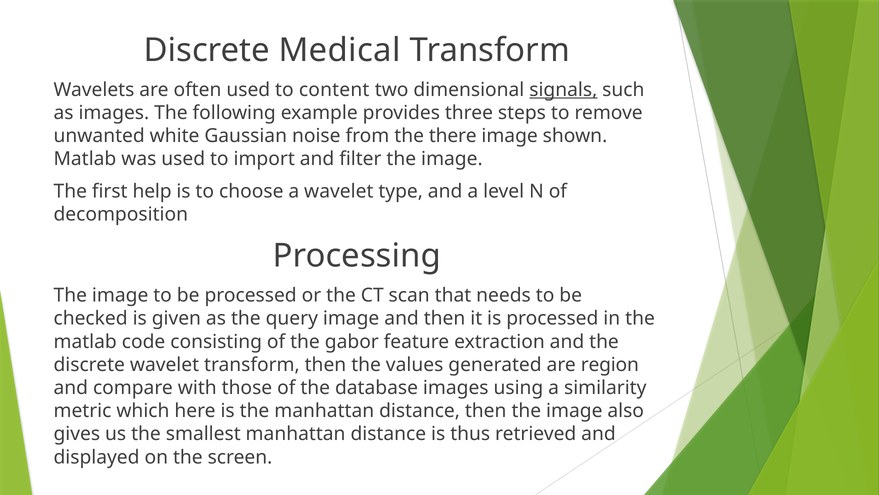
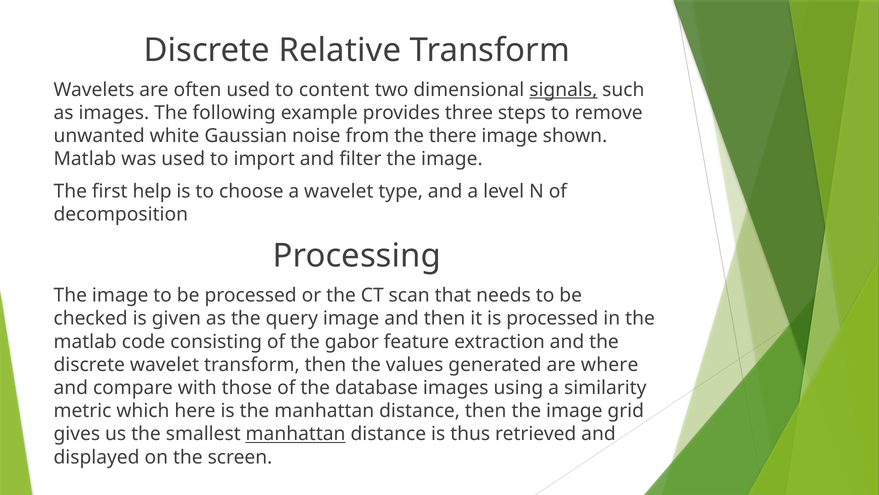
Medical: Medical -> Relative (340, 50)
region: region -> where (610, 364)
also: also -> grid (626, 410)
manhattan underline: none -> present (296, 434)
